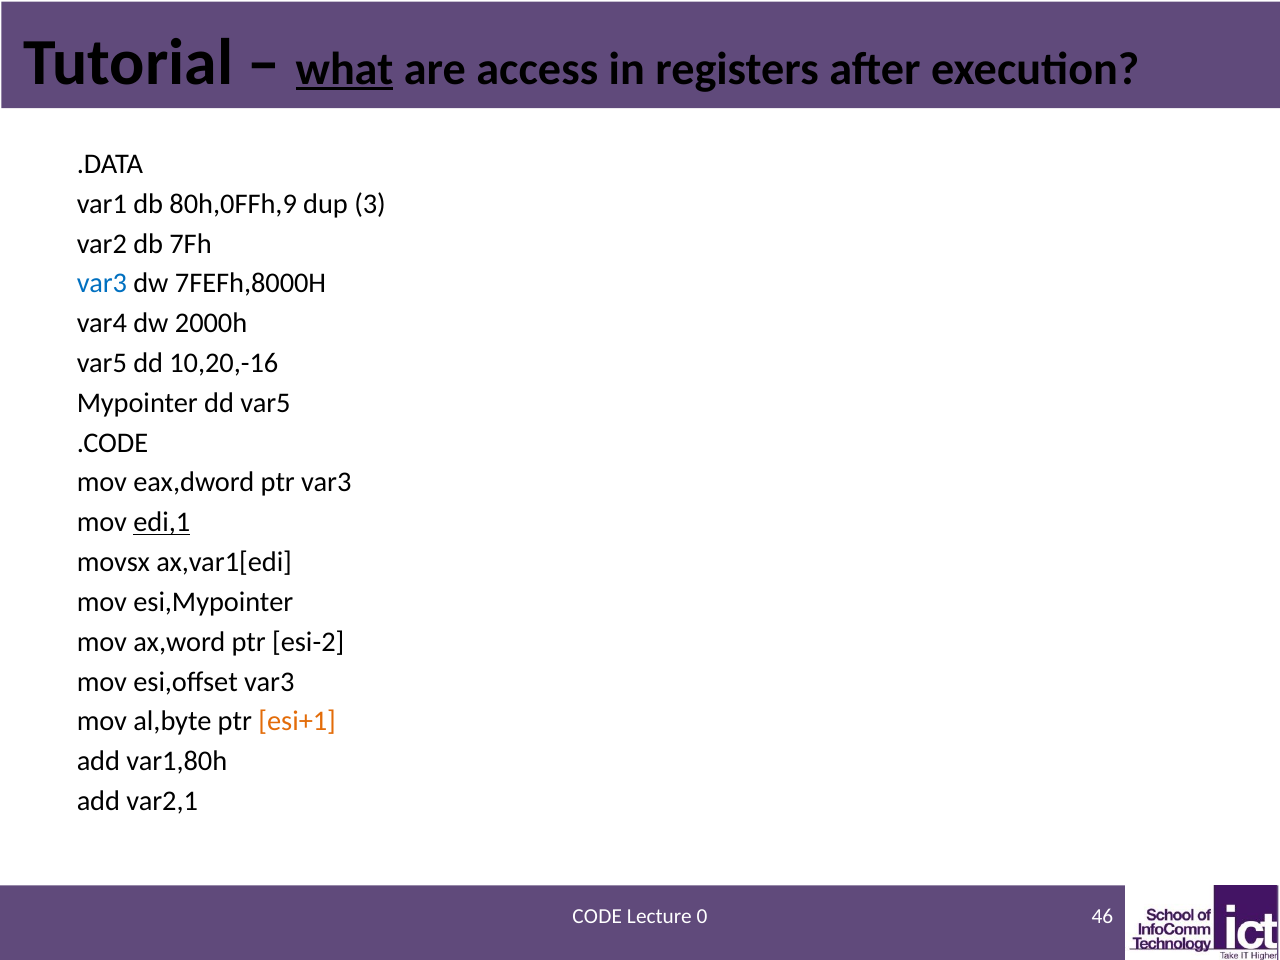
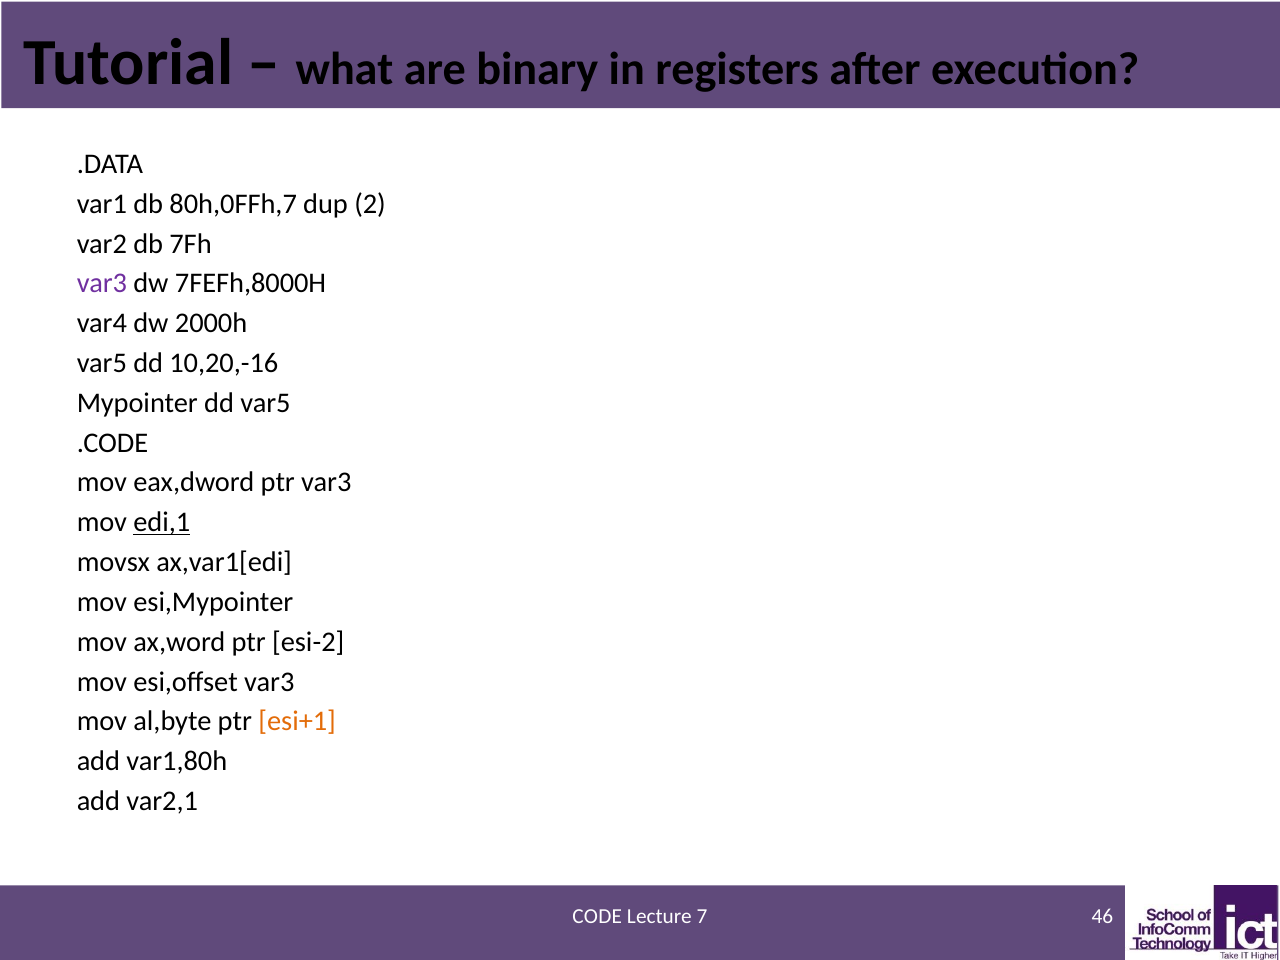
what underline: present -> none (345, 69)
access: access -> binary (537, 69)
80h,0FFh,9: 80h,0FFh,9 -> 80h,0FFh,7 (233, 204)
3: 3 -> 2 (370, 204)
var3 colour: blue -> purple (102, 284)
0: 0 -> 7 (702, 917)
